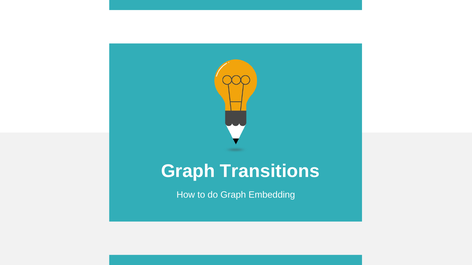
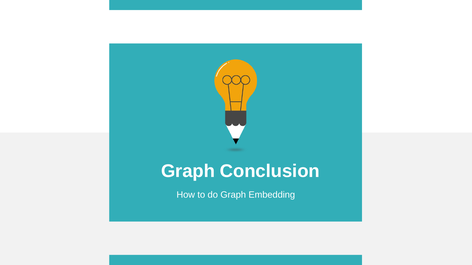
Transitions: Transitions -> Conclusion (270, 171)
